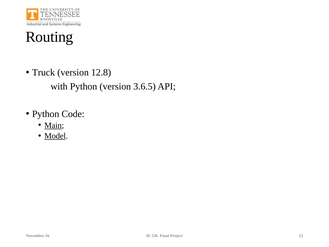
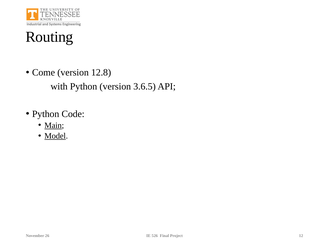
Truck: Truck -> Come (44, 72)
